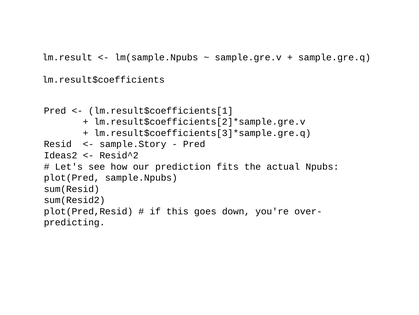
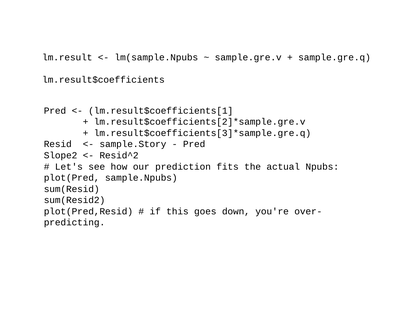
Ideas2: Ideas2 -> Slope2 (61, 155)
